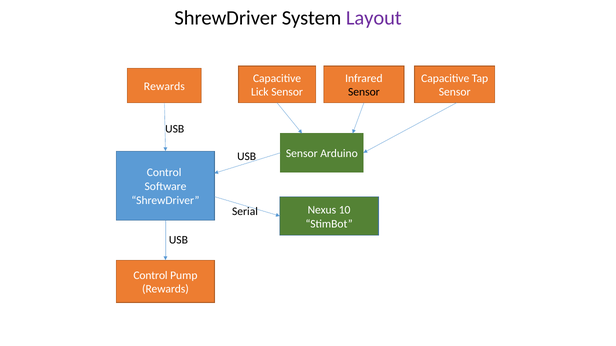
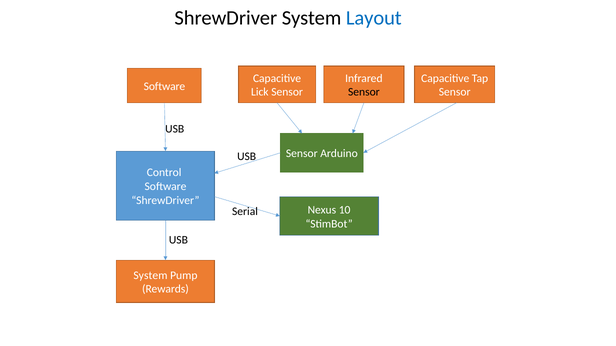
Layout colour: purple -> blue (374, 18)
Rewards: Rewards -> Software (164, 86)
Control: Control -> System (150, 276)
